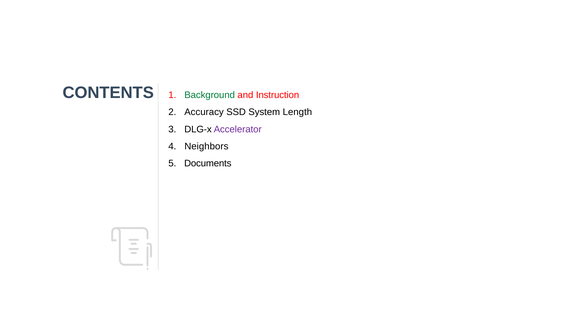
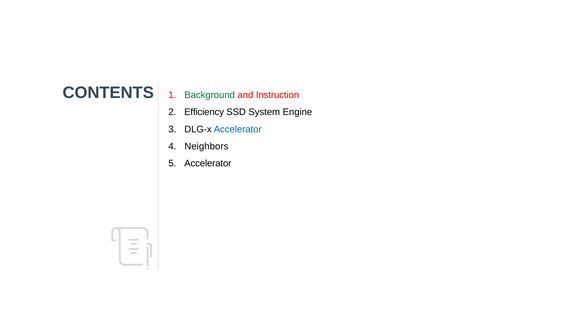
Accuracy: Accuracy -> Efficiency (204, 112)
Length: Length -> Engine (297, 112)
Accelerator colour: purple -> blue (238, 129)
Documents: Documents -> Accelerator (208, 164)
